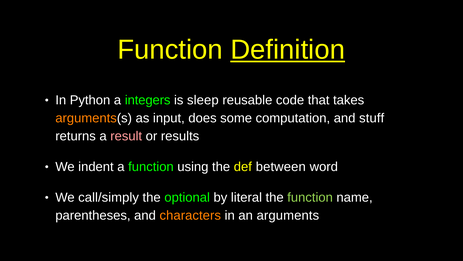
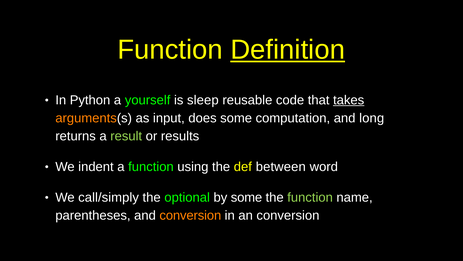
integers: integers -> yourself (148, 100)
takes underline: none -> present (349, 100)
stuff: stuff -> long (372, 118)
result colour: pink -> light green (126, 136)
by literal: literal -> some (247, 197)
and characters: characters -> conversion (190, 215)
an arguments: arguments -> conversion (288, 215)
